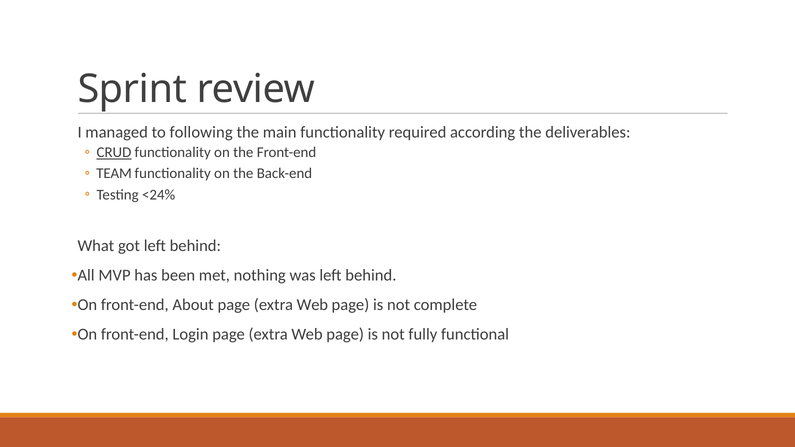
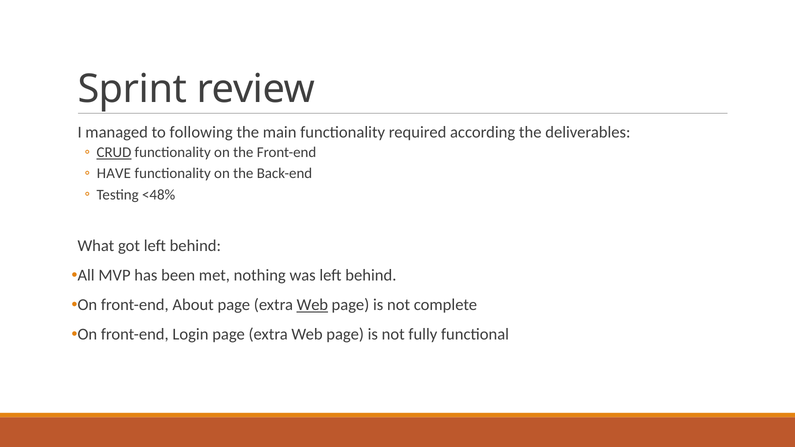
TEAM: TEAM -> HAVE (114, 174)
<24%: <24% -> <48% (159, 195)
Web underline: none -> present (312, 305)
